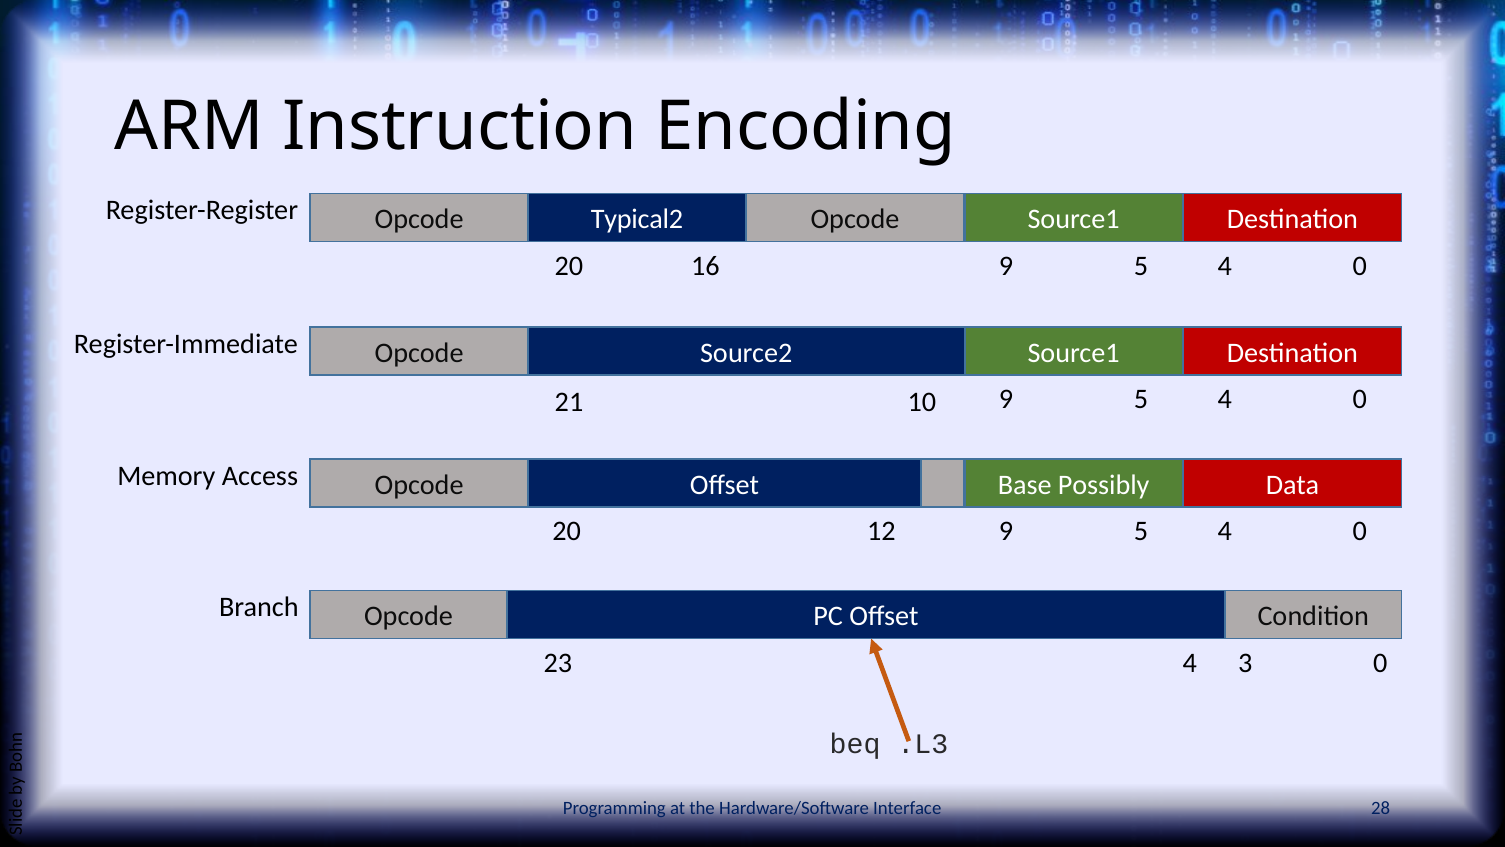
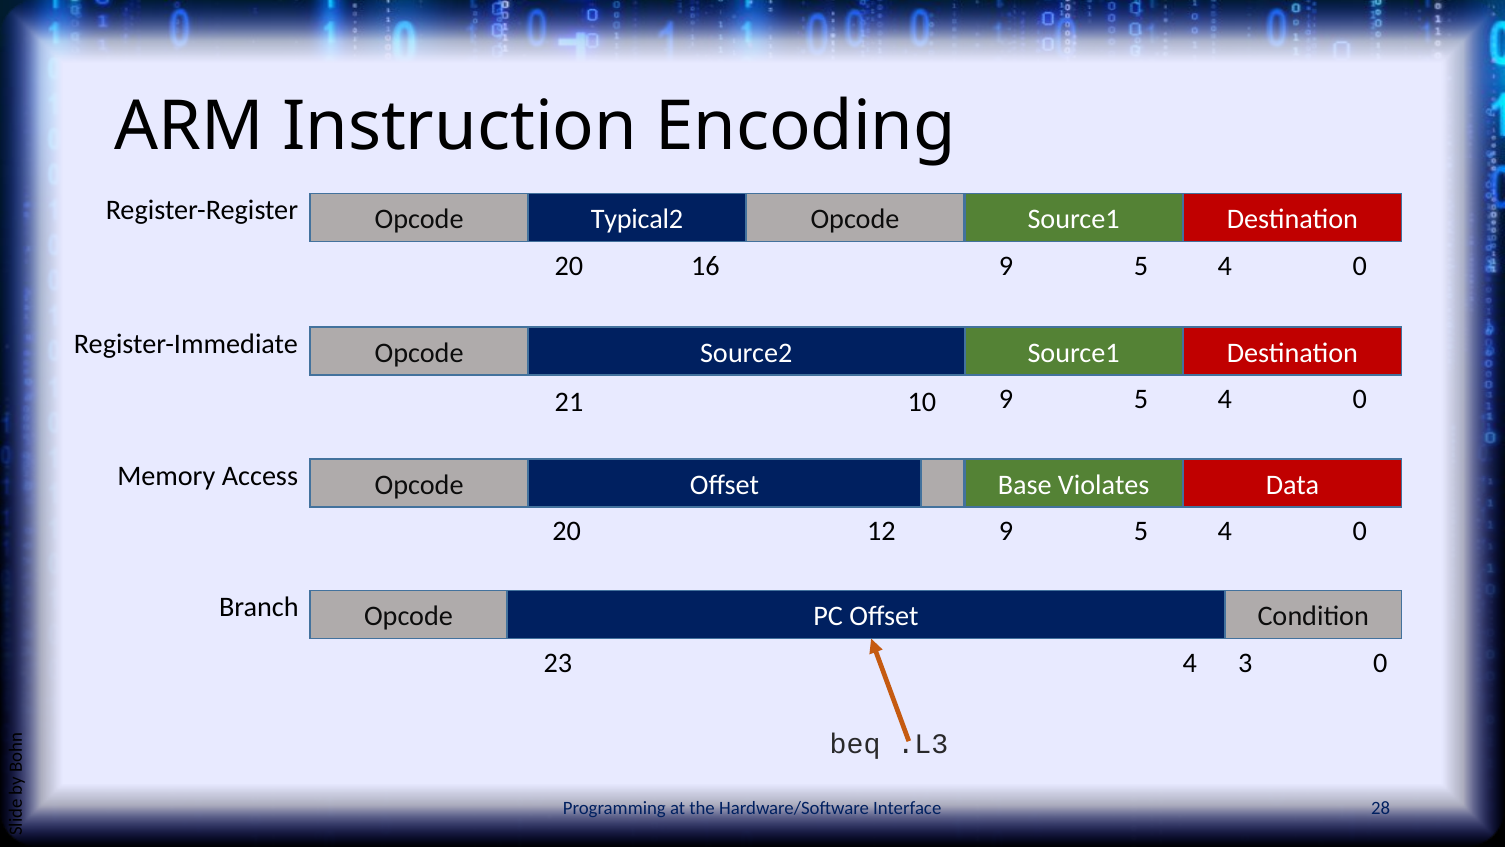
Possibly: Possibly -> Violates (1104, 485)
